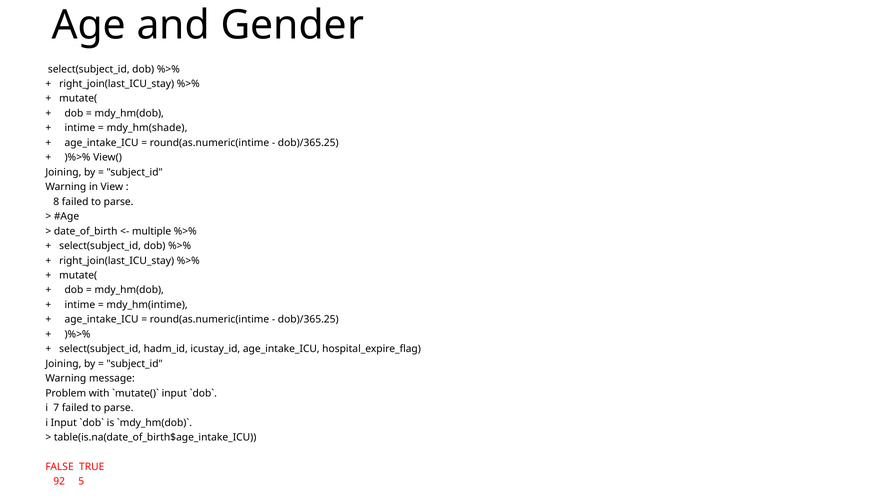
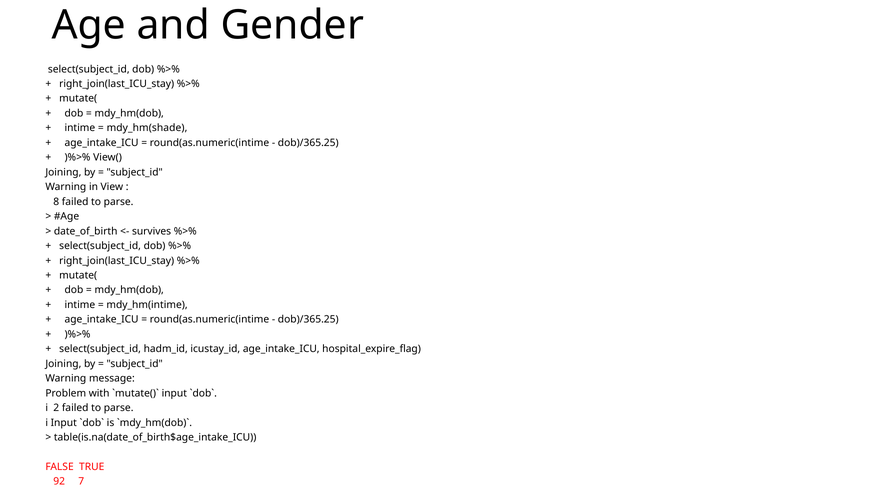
multiple: multiple -> survives (152, 231)
7: 7 -> 2 (56, 408)
5: 5 -> 7 (81, 482)
